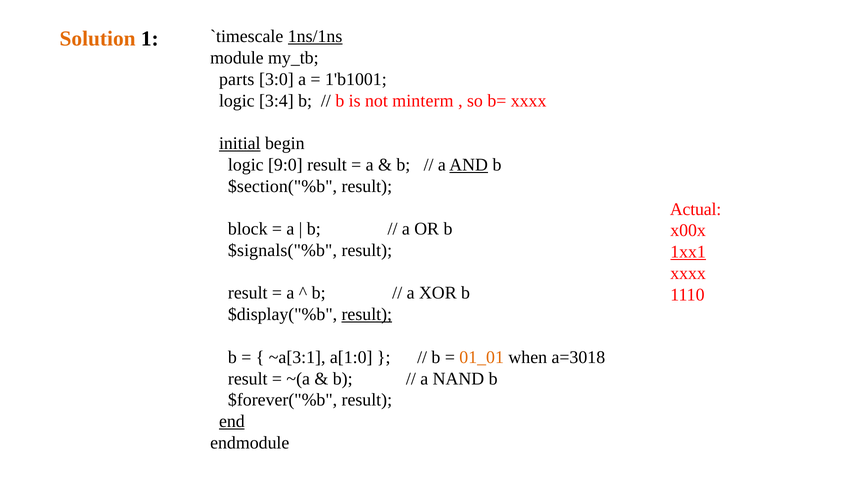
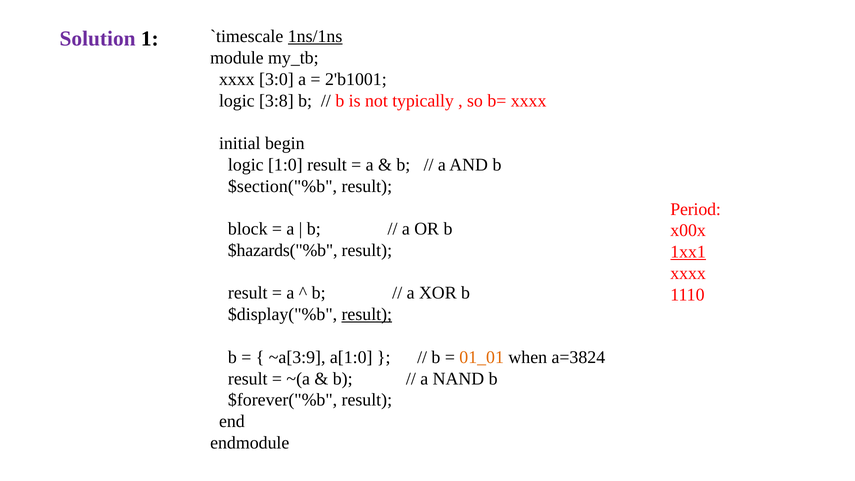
Solution colour: orange -> purple (98, 39)
parts: parts -> xxxx (237, 79)
1'b1001: 1'b1001 -> 2'b1001 (356, 79)
3:4: 3:4 -> 3:8 (276, 101)
minterm: minterm -> typically (423, 101)
initial underline: present -> none (240, 143)
9:0: 9:0 -> 1:0 (285, 165)
AND underline: present -> none (469, 165)
Actual: Actual -> Period (696, 209)
$signals("%b: $signals("%b -> $hazards("%b (283, 250)
~a[3:1: ~a[3:1 -> ~a[3:9 (297, 357)
a=3018: a=3018 -> a=3824 (578, 357)
end underline: present -> none (232, 421)
